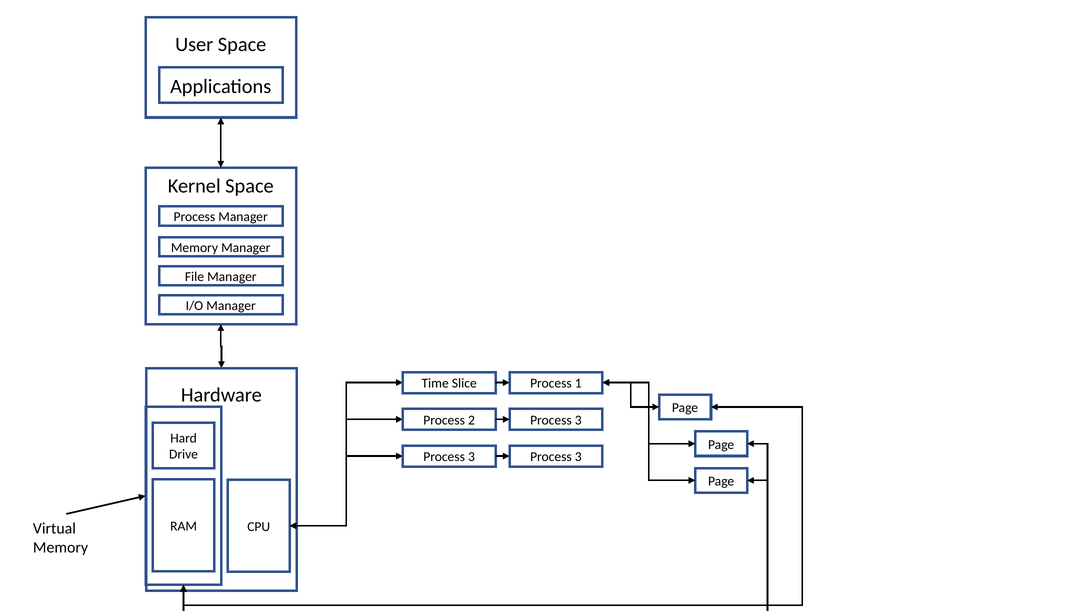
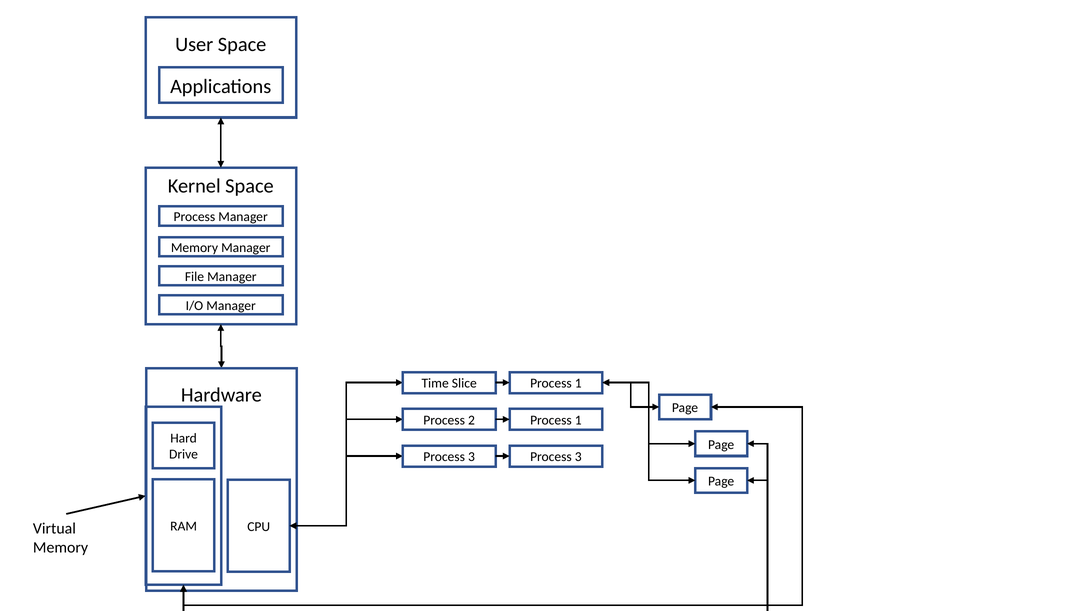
3: 3 -> 1 (578, 420)
